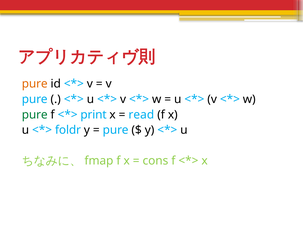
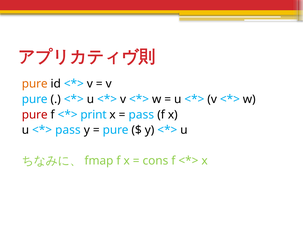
pure colour: green -> red (35, 115)
read: read -> pass (141, 115)
foldr: foldr -> pass (68, 130)
